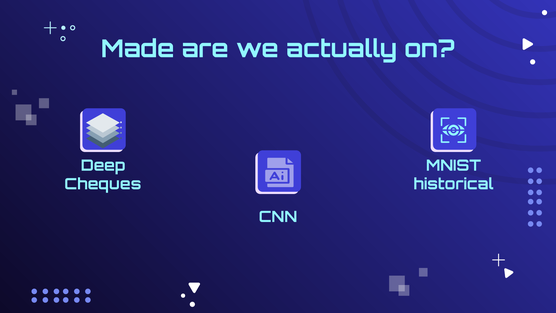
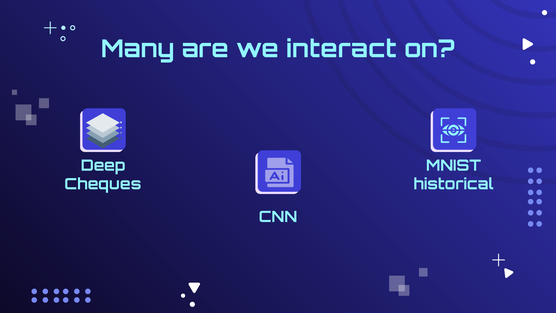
Made: Made -> Many (138, 49)
actually: actually -> interact (341, 49)
